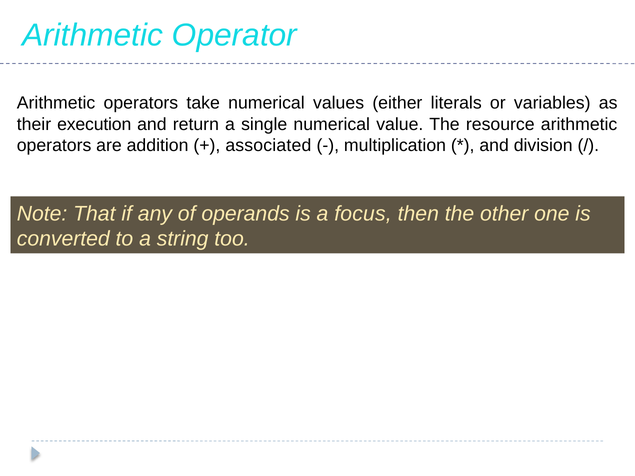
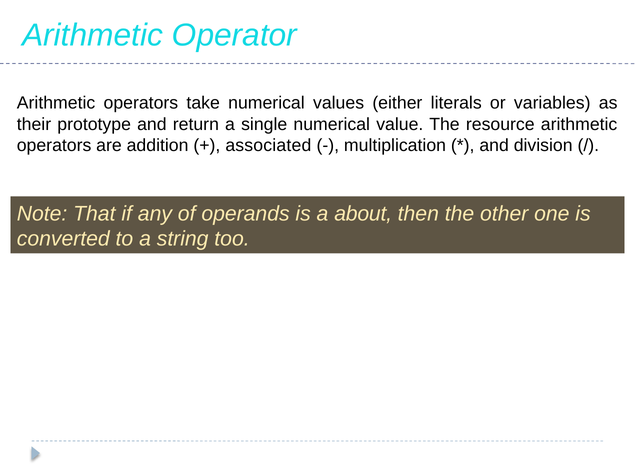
execution: execution -> prototype (94, 124)
focus: focus -> about (363, 214)
